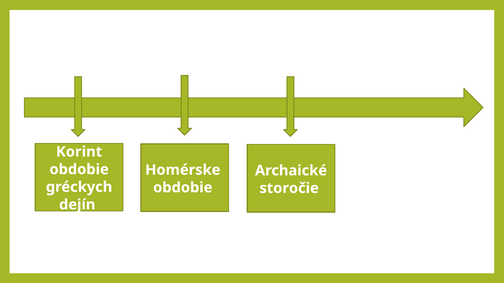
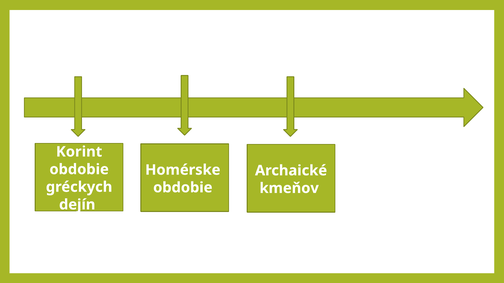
storočie: storočie -> kmeňov (289, 188)
